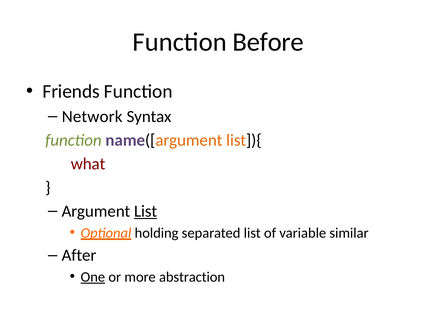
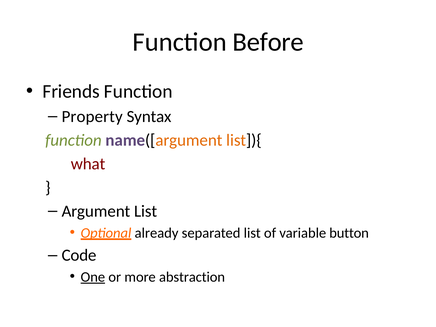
Network: Network -> Property (92, 116)
List underline: present -> none (146, 211)
holding: holding -> already (157, 233)
similar: similar -> button (349, 233)
After: After -> Code (79, 255)
